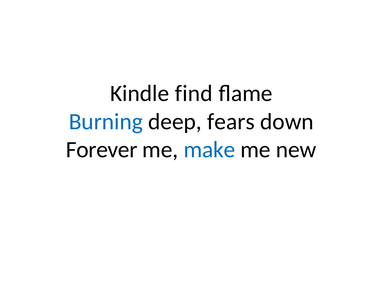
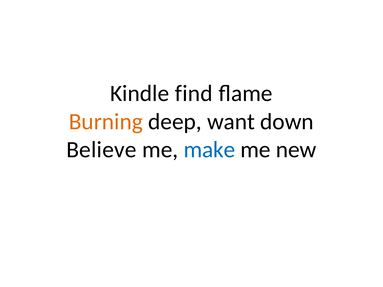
Burning colour: blue -> orange (106, 122)
fears: fears -> want (231, 122)
Forever: Forever -> Believe (101, 150)
